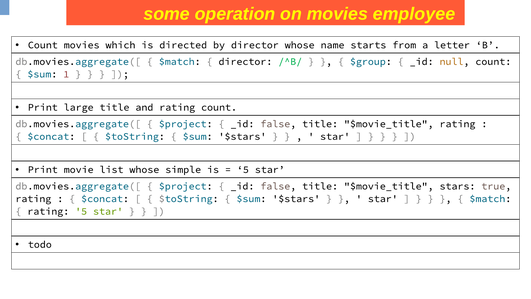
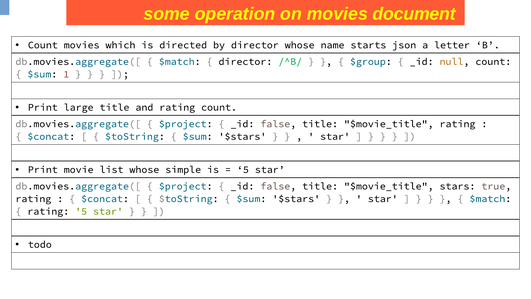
employee: employee -> document (414, 14)
from: from -> json (404, 45)
